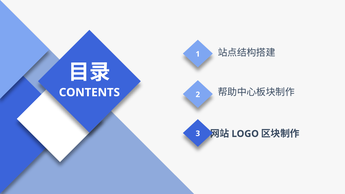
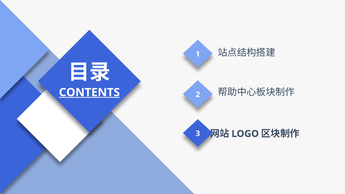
CONTENTS underline: none -> present (89, 92)
